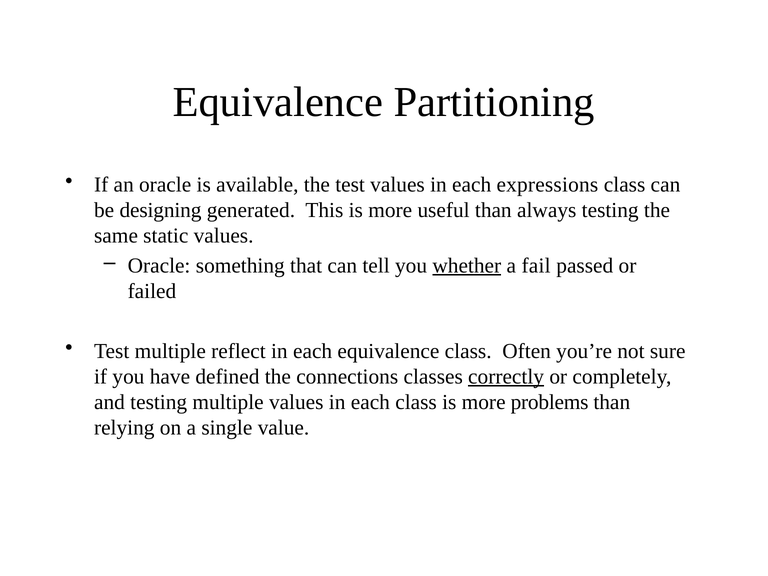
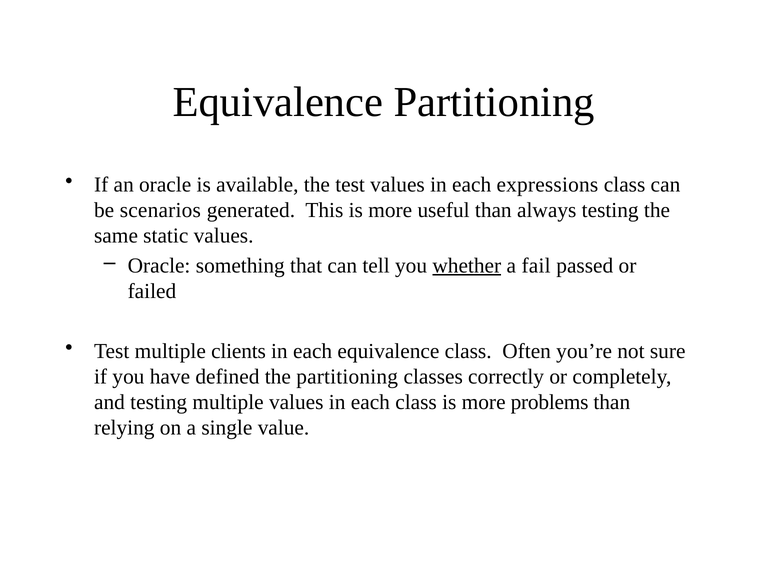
designing: designing -> scenarios (160, 210)
reflect: reflect -> clients (239, 351)
the connections: connections -> partitioning (347, 377)
correctly underline: present -> none (506, 377)
